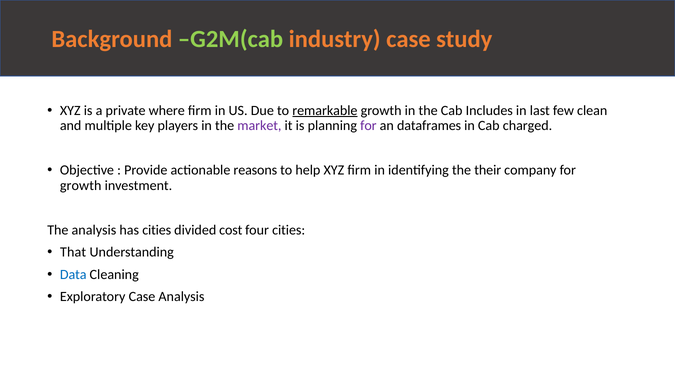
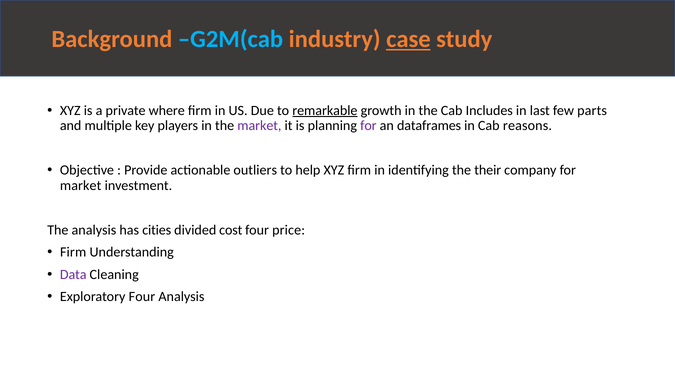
G2M(cab colour: light green -> light blue (231, 39)
case underline: none -> present (408, 39)
clean: clean -> parts (592, 110)
charged: charged -> reasons (527, 126)
reasons: reasons -> outliers (255, 170)
growth: growth -> market (81, 185)
four cities: cities -> price (289, 230)
That: That -> Firm (73, 252)
Data colour: blue -> purple (73, 274)
Exploratory Case: Case -> Four (142, 297)
